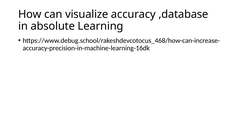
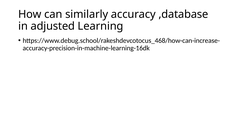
visualize: visualize -> similarly (87, 14)
absolute: absolute -> adjusted (53, 26)
